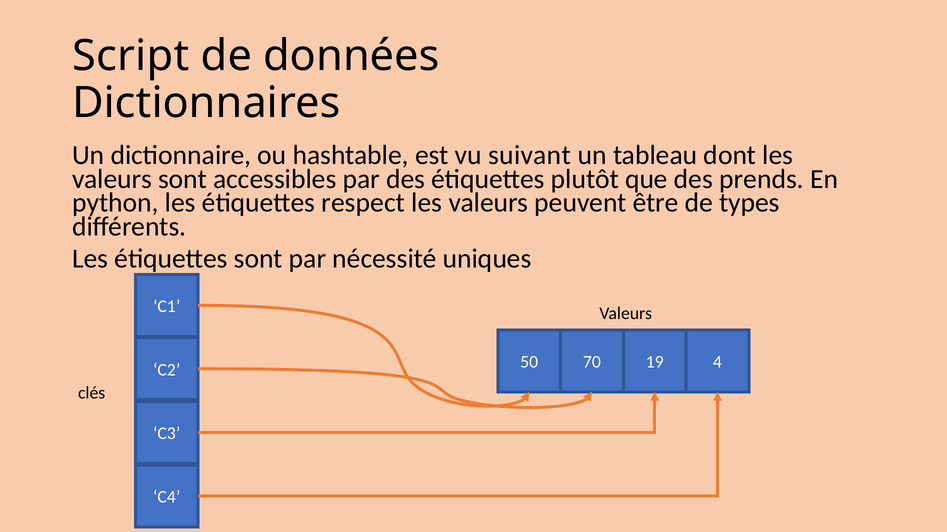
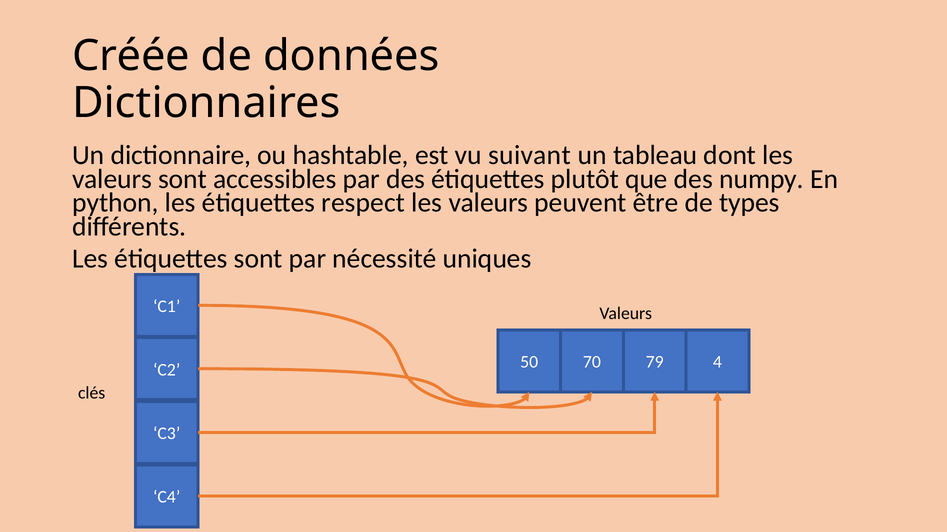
Script: Script -> Créée (131, 56)
prends: prends -> numpy (761, 179)
19: 19 -> 79 (655, 363)
